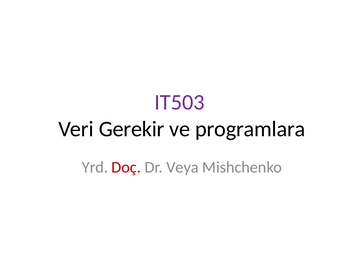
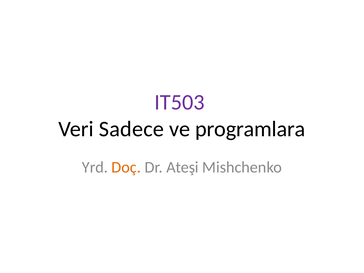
Gerekir: Gerekir -> Sadece (131, 129)
Doç colour: red -> orange (126, 167)
Veya: Veya -> Ateşi (183, 167)
